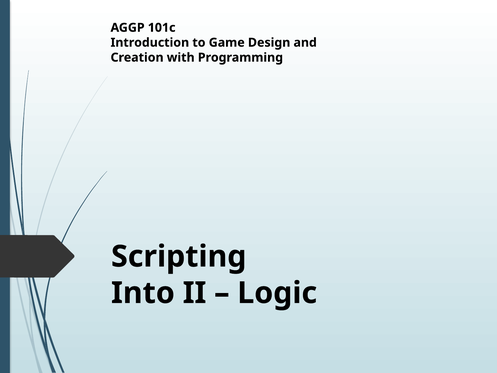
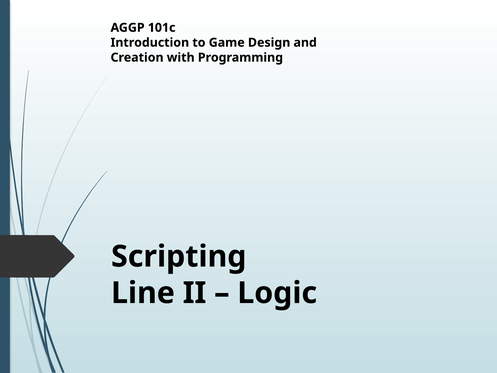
Into: Into -> Line (143, 293)
